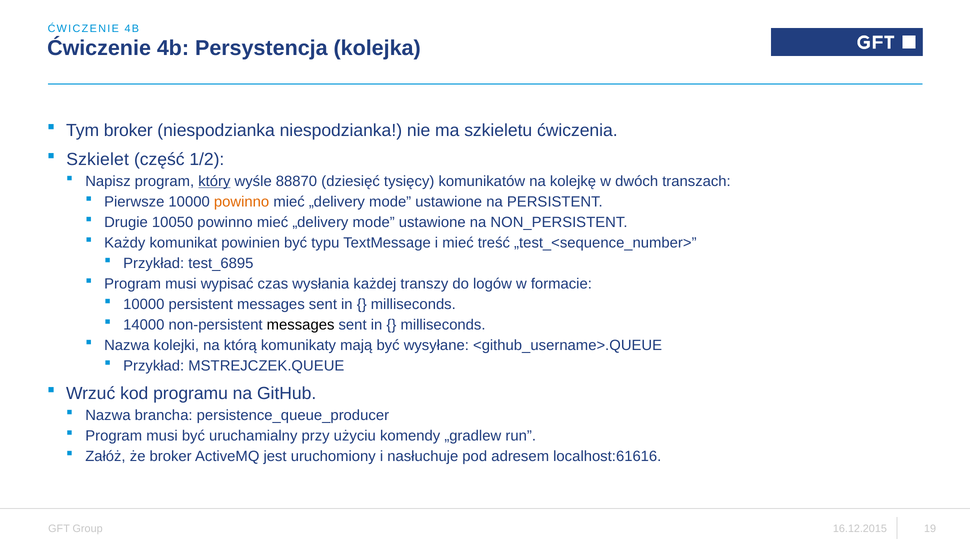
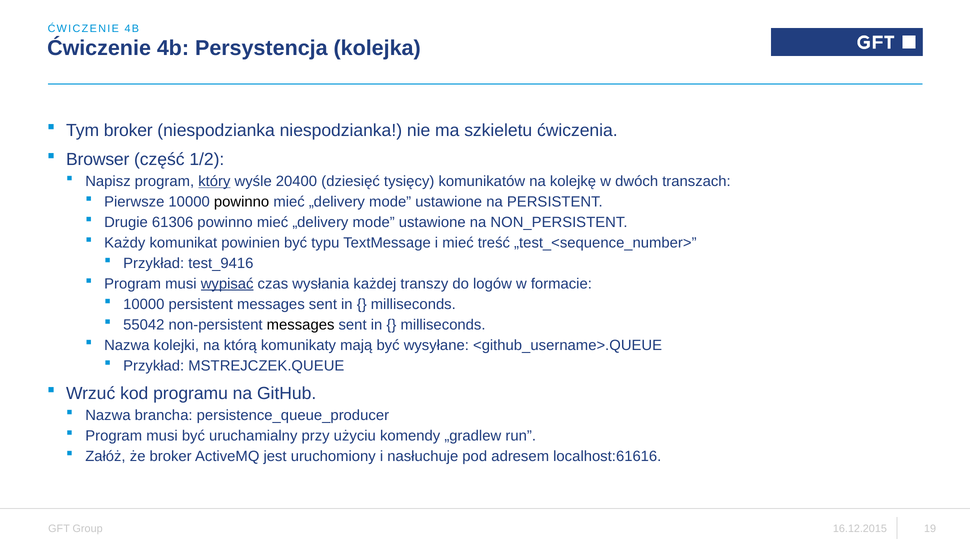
Szkielet: Szkielet -> Browser (98, 160)
88870: 88870 -> 20400 (296, 182)
powinno colour: orange -> black (242, 202)
10050: 10050 -> 61306 (173, 223)
test_6895: test_6895 -> test_9416 (221, 264)
wypisać underline: none -> present (227, 284)
14000: 14000 -> 55042 (144, 325)
